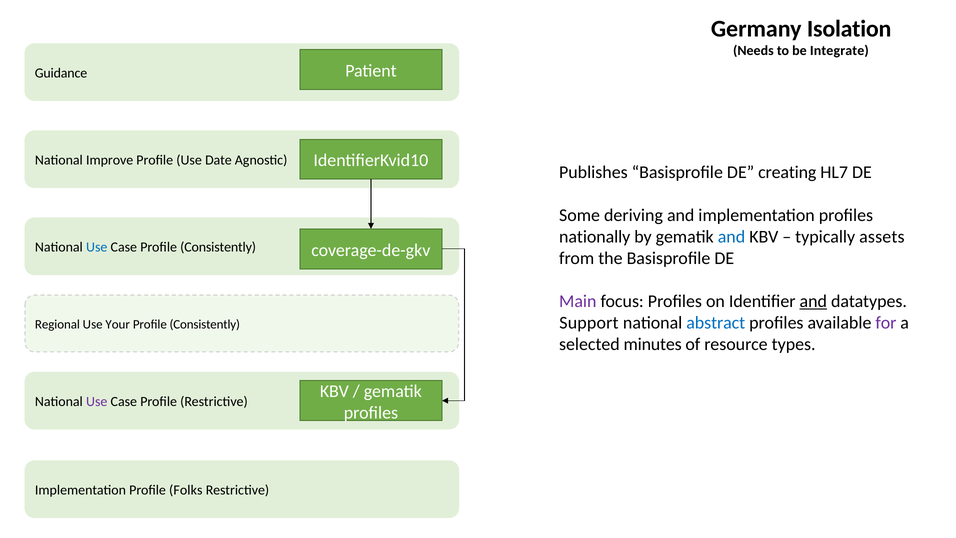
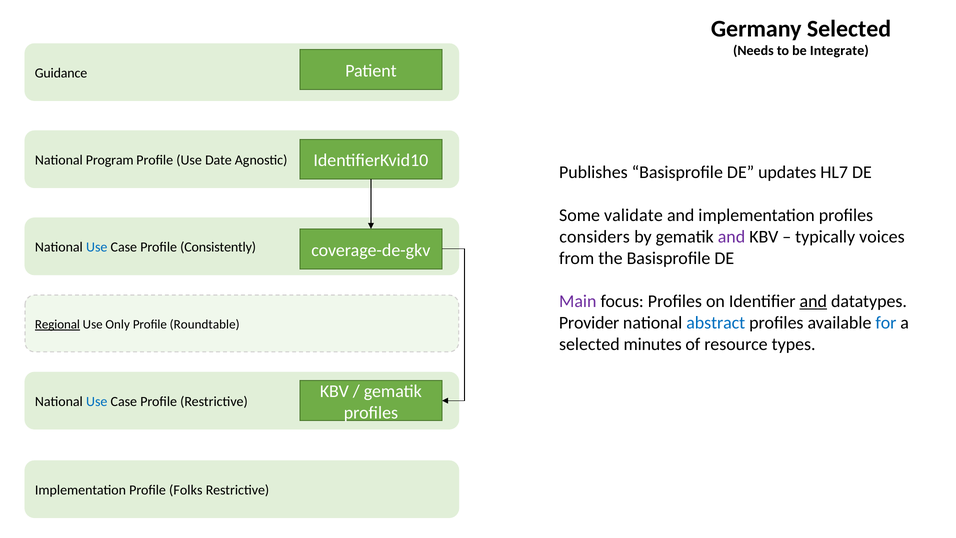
Germany Isolation: Isolation -> Selected (849, 29)
Improve: Improve -> Program (110, 160)
creating: creating -> updates (787, 172)
deriving: deriving -> validate (633, 215)
nationally: nationally -> considers (595, 237)
and colour: blue -> purple (731, 237)
assets: assets -> voices (882, 237)
Support: Support -> Provider (589, 323)
for colour: purple -> blue (886, 323)
Regional underline: none -> present (57, 324)
Your: Your -> Only (118, 324)
Consistently: Consistently -> Roundtable (205, 324)
Use colour: purple -> blue (97, 401)
